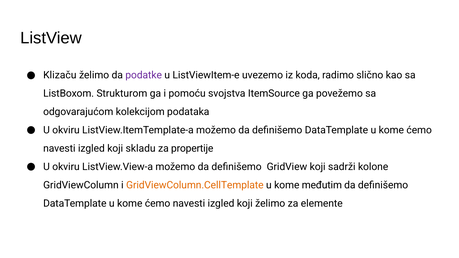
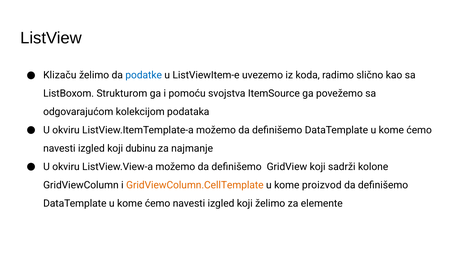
podatke colour: purple -> blue (144, 75)
skladu: skladu -> dubinu (141, 149)
propertije: propertije -> najmanje (192, 149)
međutim: međutim -> proizvod (322, 185)
